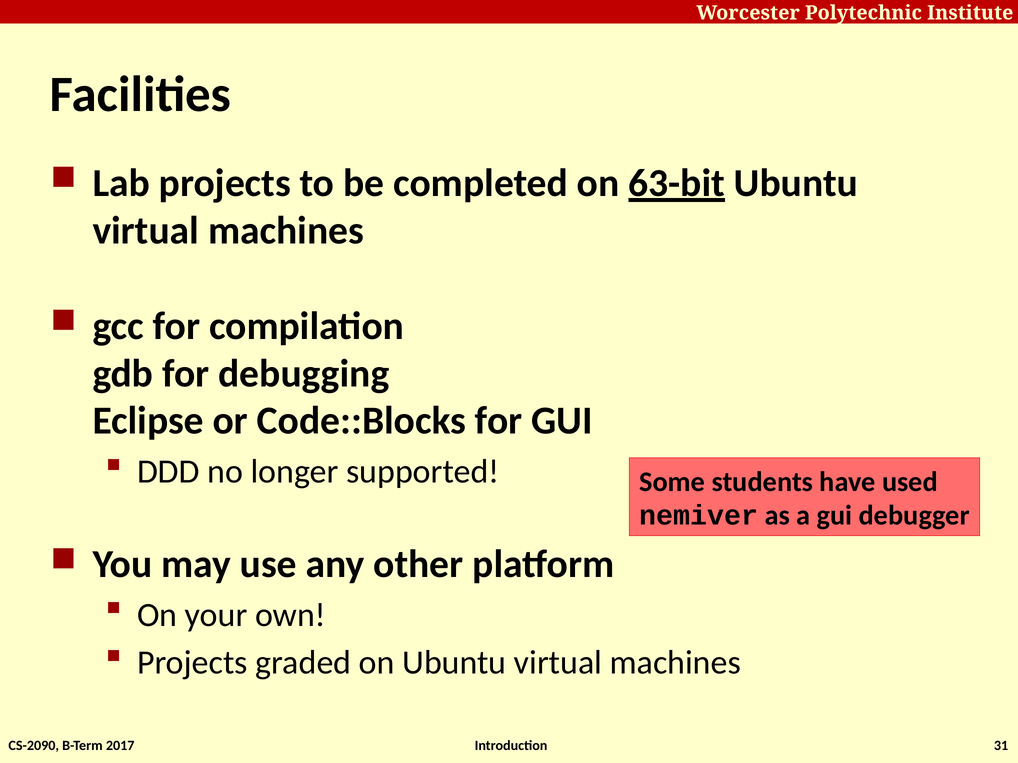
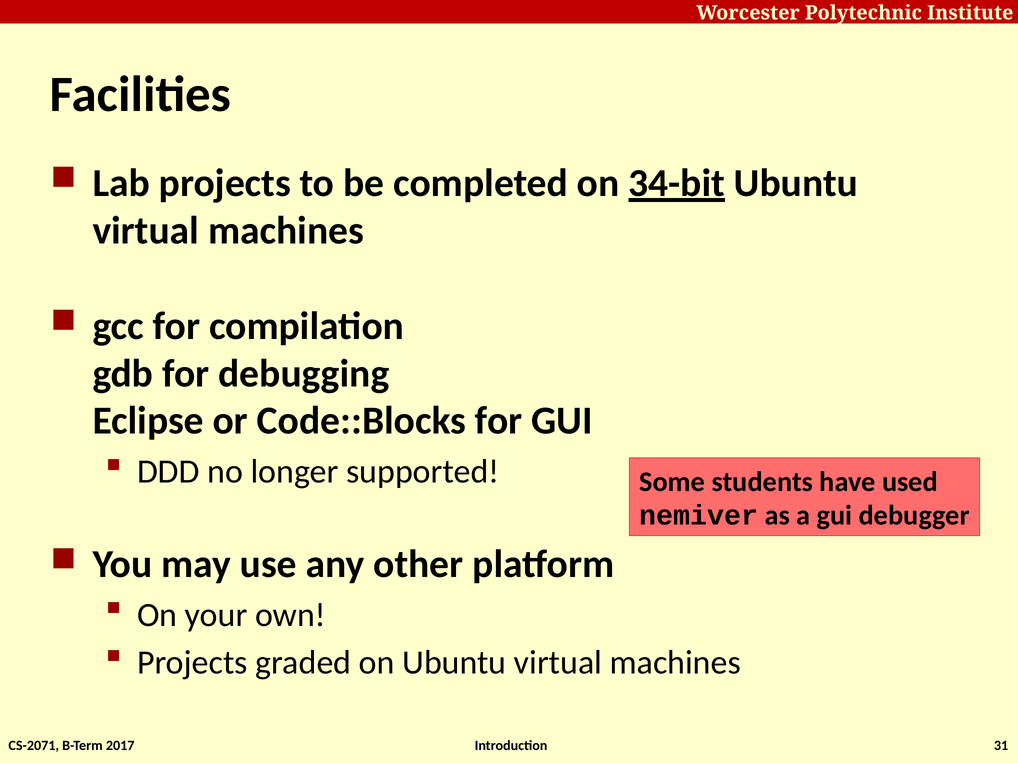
63-bit: 63-bit -> 34-bit (677, 183)
CS-2090: CS-2090 -> CS-2071 (34, 746)
